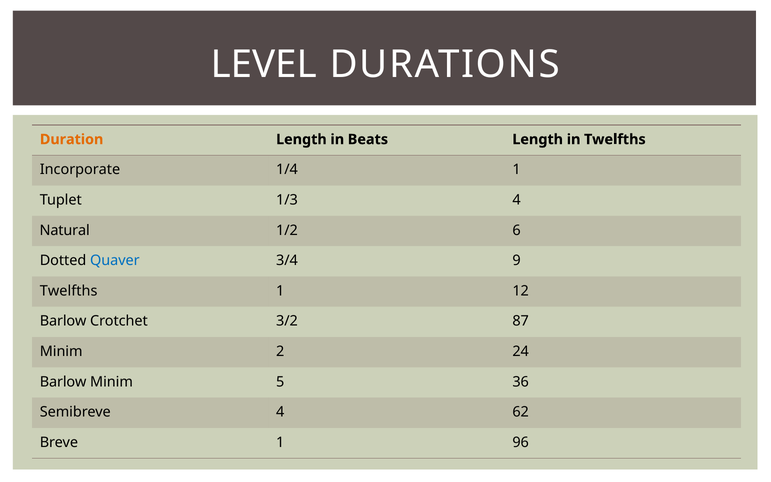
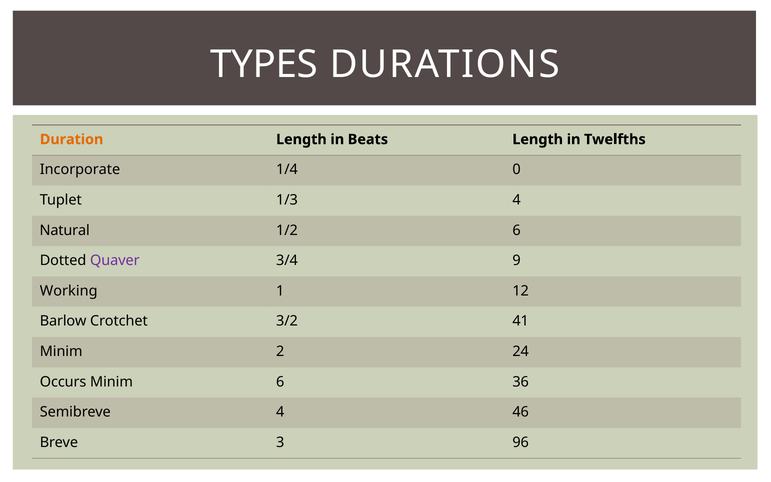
LEVEL: LEVEL -> TYPES (264, 65)
1/4 1: 1 -> 0 (517, 170)
Quaver colour: blue -> purple (115, 261)
Twelfths: Twelfths -> Working (69, 291)
87: 87 -> 41 (521, 321)
Barlow: Barlow -> Occurs (63, 382)
Minim 5: 5 -> 6 (280, 382)
62: 62 -> 46 (521, 412)
Breve 1: 1 -> 3 (280, 442)
